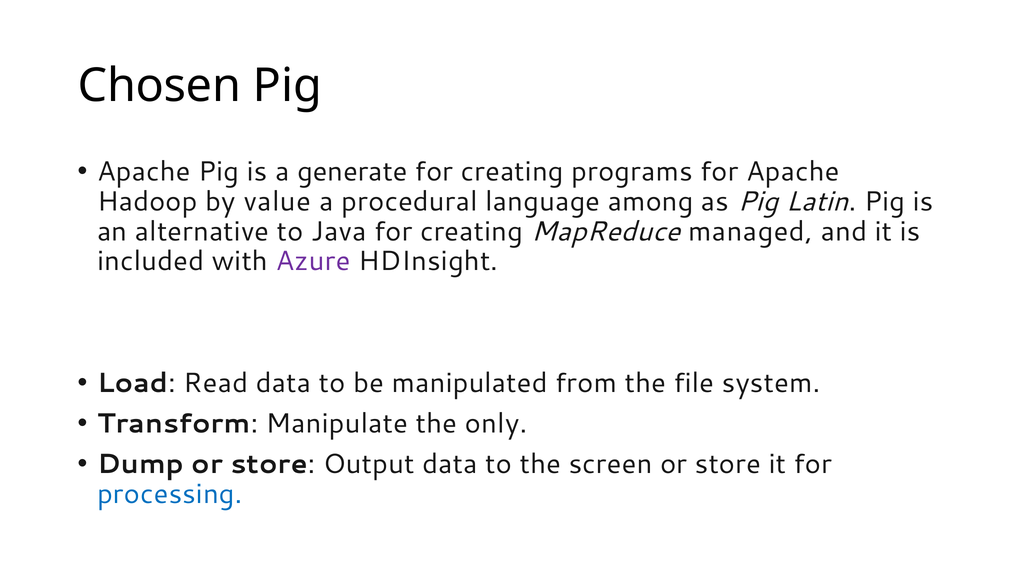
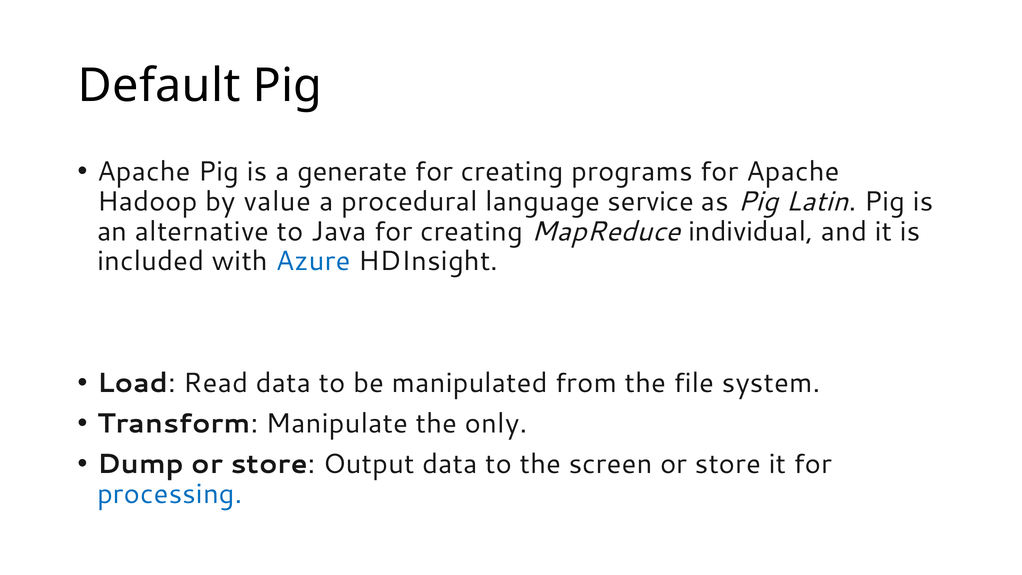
Chosen: Chosen -> Default (159, 86)
among: among -> service (651, 202)
managed: managed -> individual (751, 231)
Azure colour: purple -> blue (313, 261)
